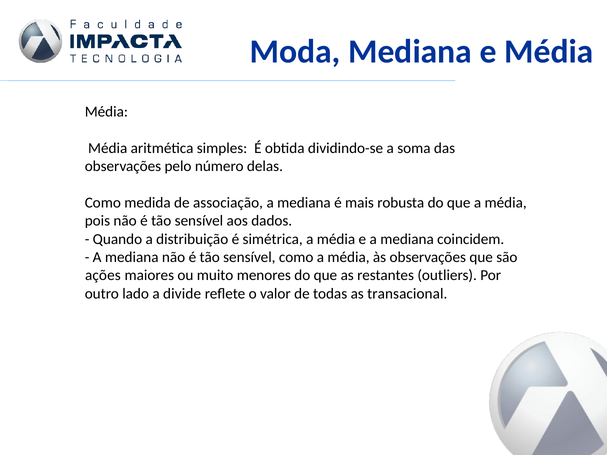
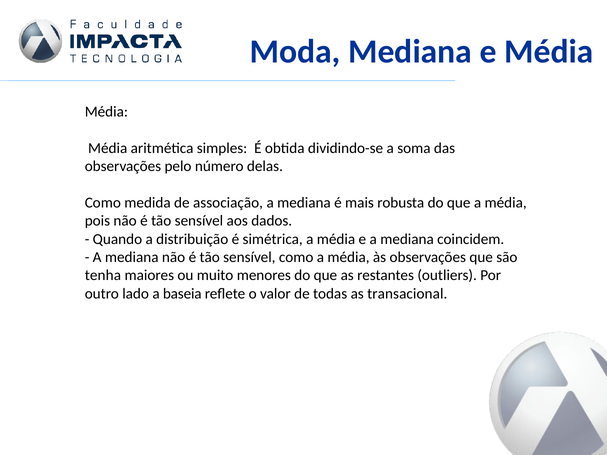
ações: ações -> tenha (103, 276)
divide: divide -> baseia (182, 294)
